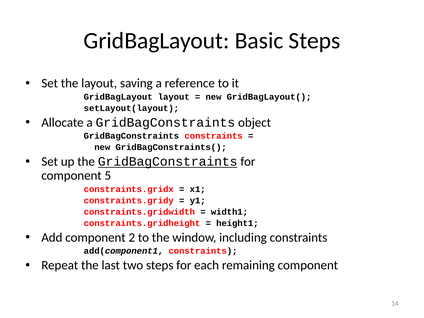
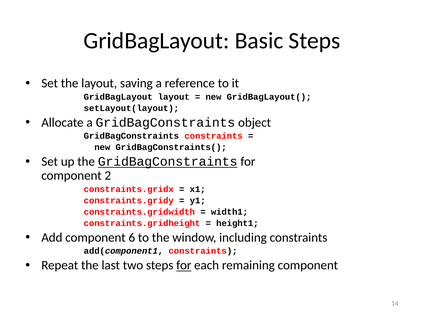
5: 5 -> 2 (108, 176)
2: 2 -> 6 (132, 237)
for underline: none -> present (184, 265)
